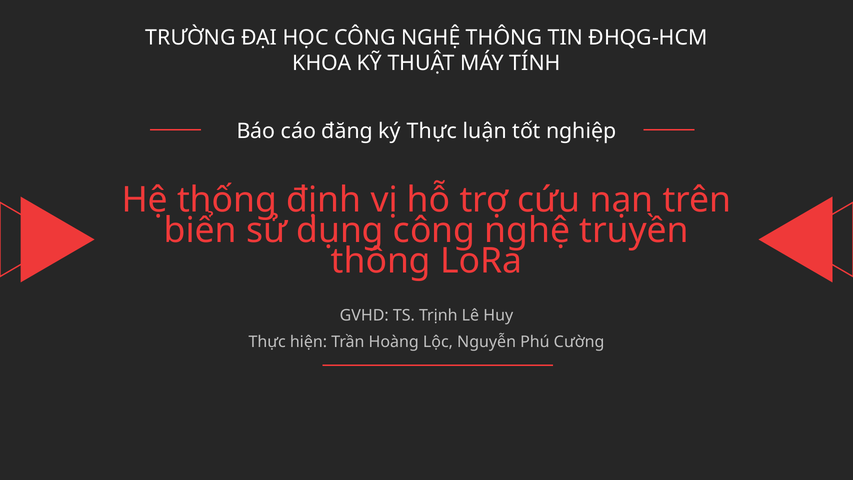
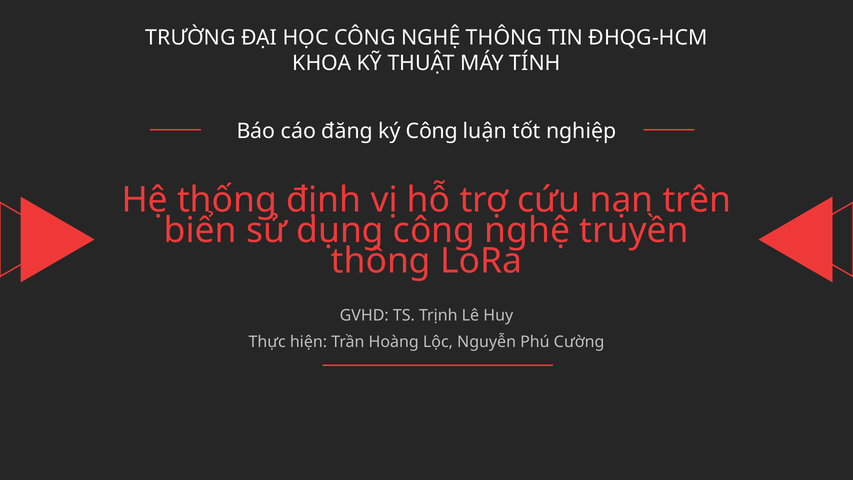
ký Thực: Thực -> Công (432, 131)
